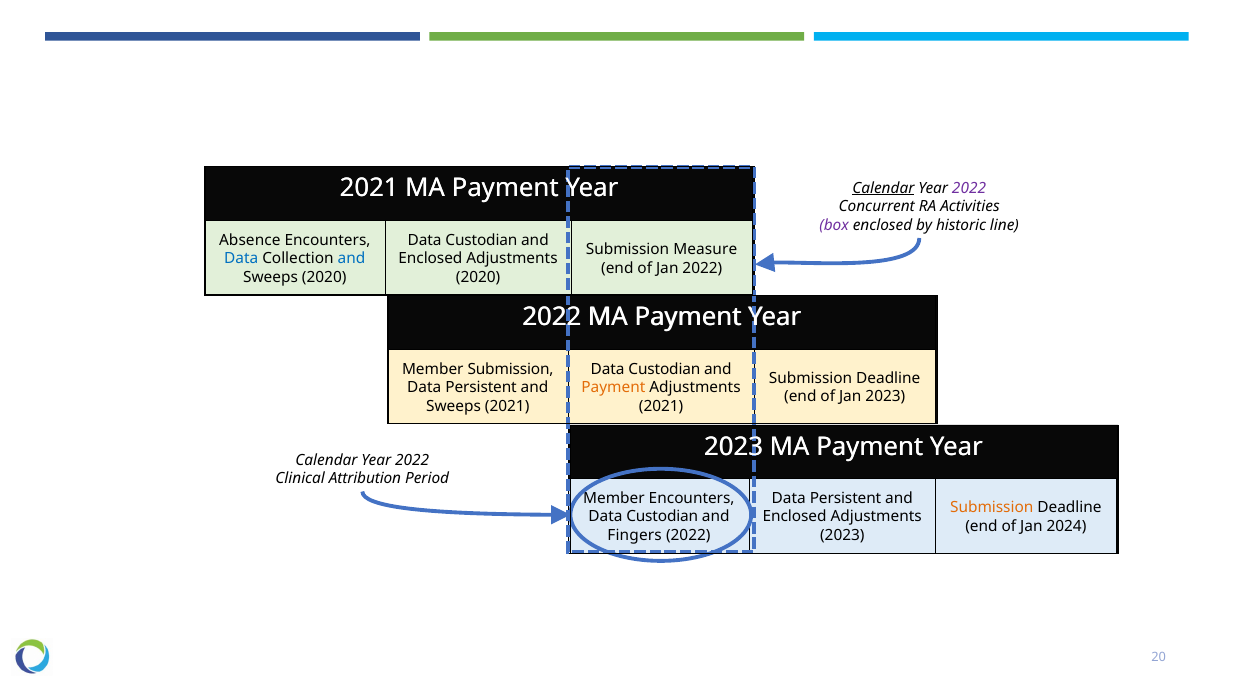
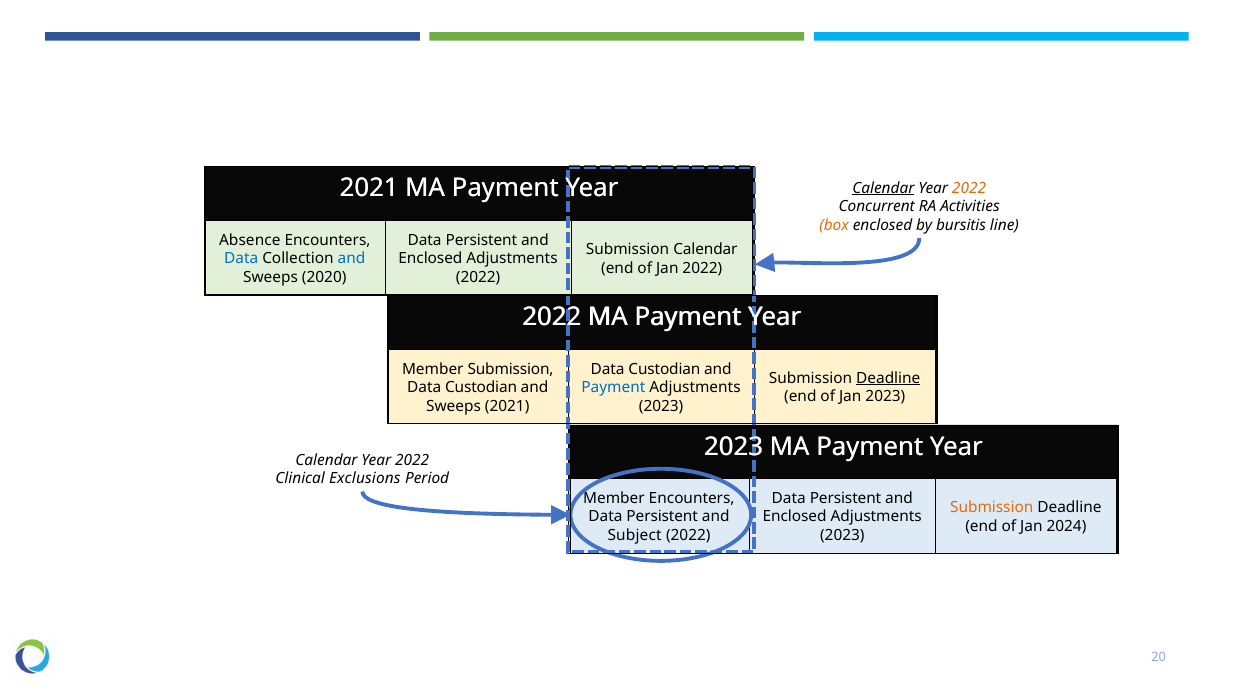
2022 colour: purple -> orange (969, 188)
box colour: purple -> orange (834, 225)
historic: historic -> bursitis (961, 225)
Custodian: Custodian -> Persistent (481, 240)
Submission Measure: Measure -> Calendar (705, 249)
2020: 2020 -> 2022 (478, 277)
Deadline underline: none -> present (888, 378)
Persistent: Persistent -> Custodian (481, 388)
Payment colour: orange -> blue (613, 388)
2021: 2021 -> 2023 (661, 406)
Attribution: Attribution -> Exclusions (365, 479)
Custodian: Custodian -> Persistent (662, 517)
Fingers: Fingers -> Subject (635, 535)
